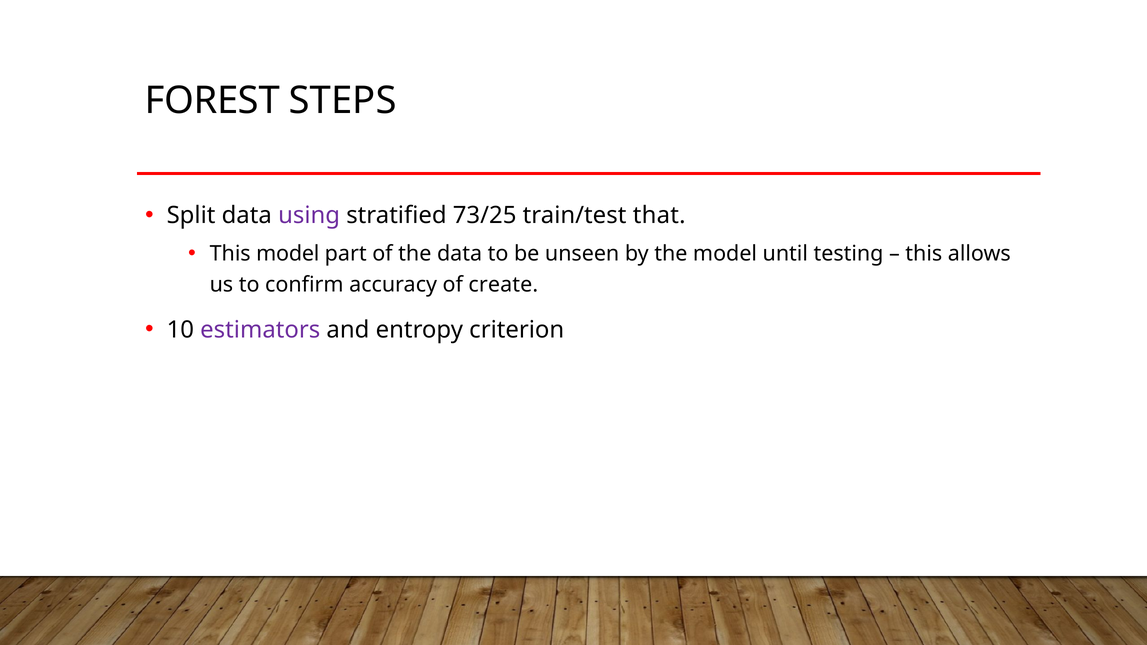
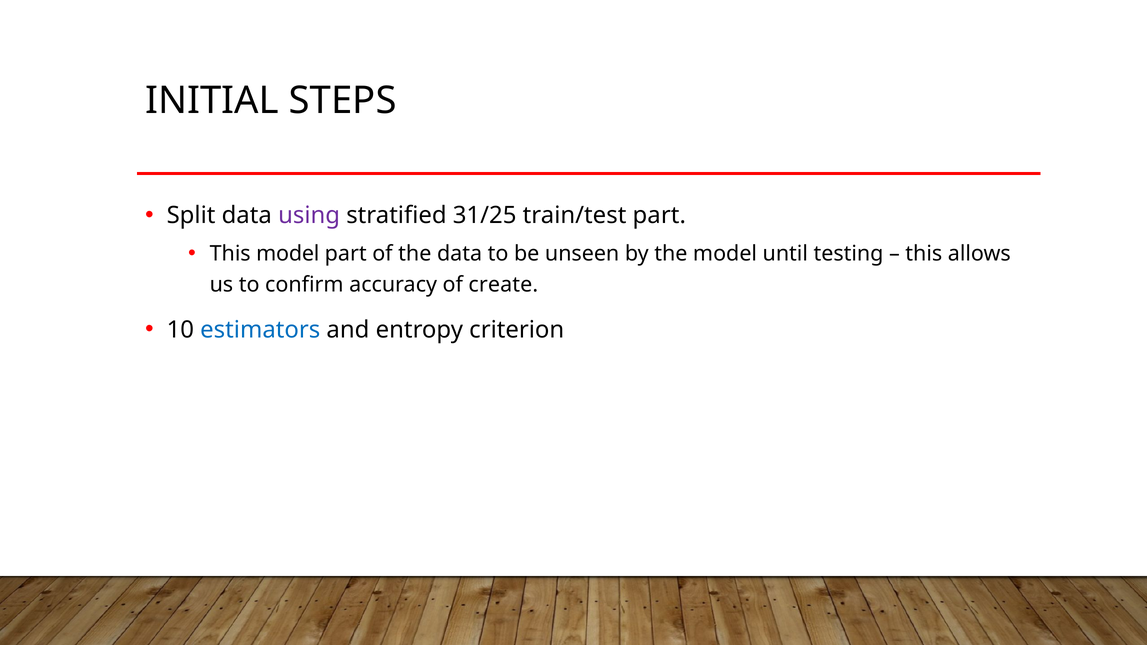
FOREST: FOREST -> INITIAL (212, 100)
73/25: 73/25 -> 31/25 (485, 216)
train/test that: that -> part (659, 216)
estimators colour: purple -> blue (260, 330)
